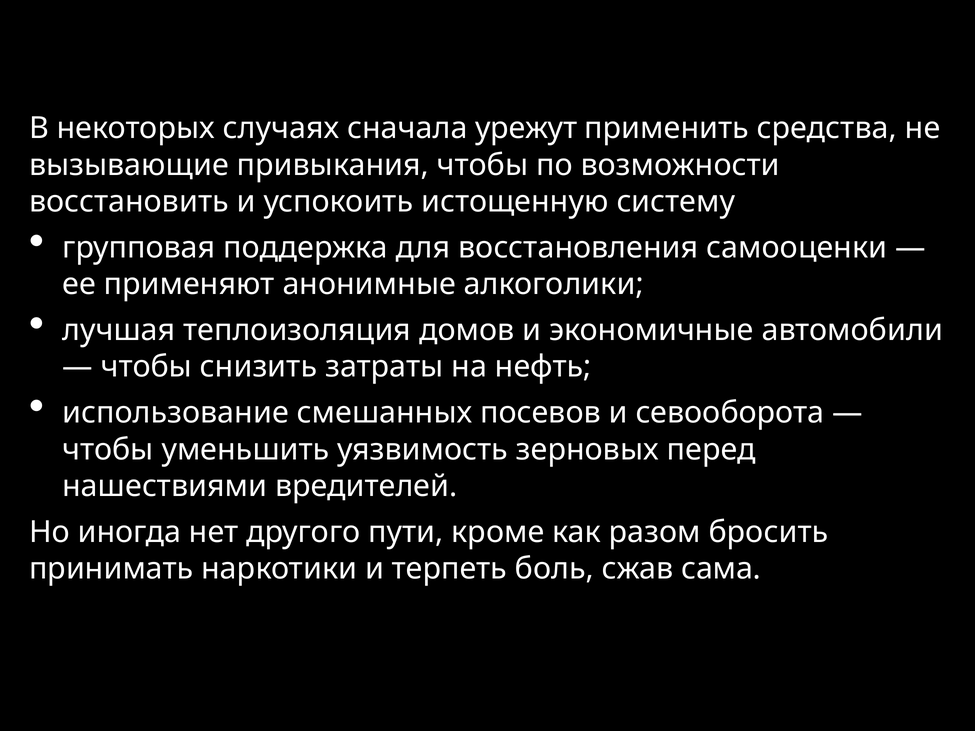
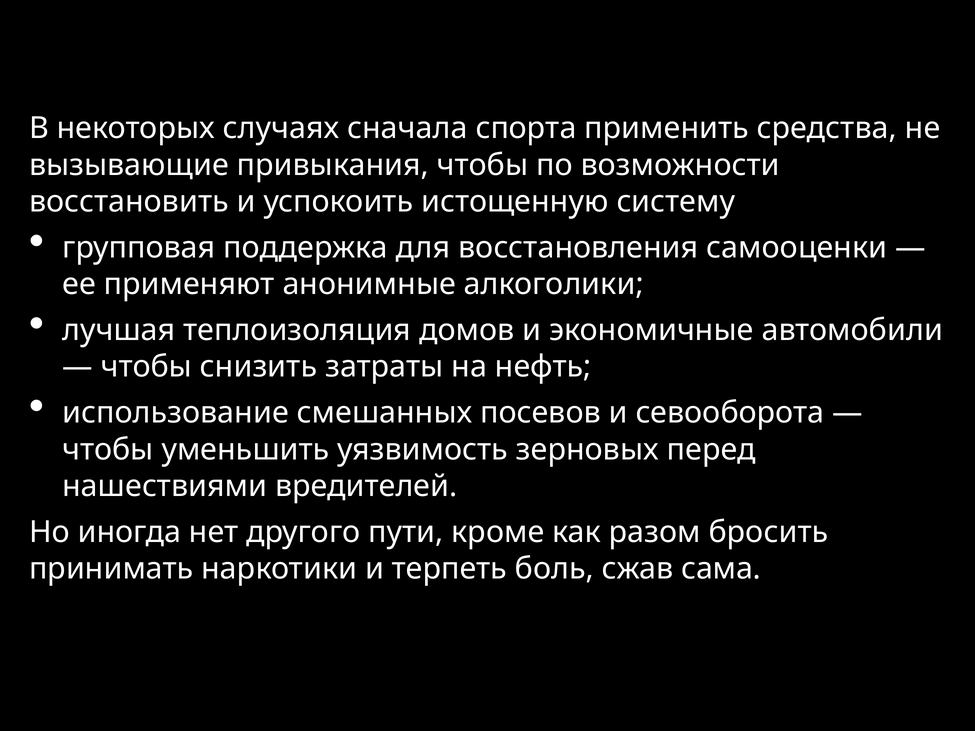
урежут: урежут -> спорта (526, 128)
